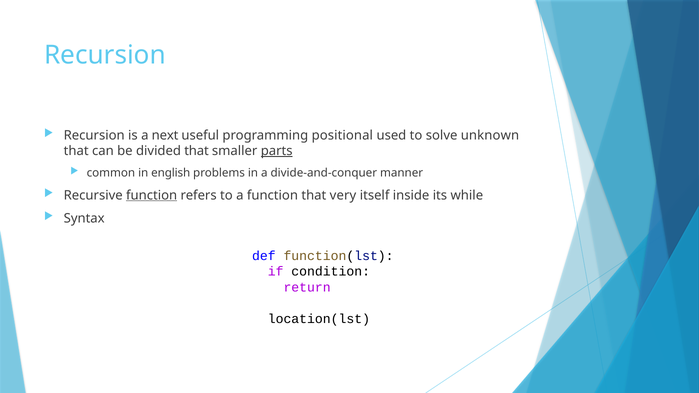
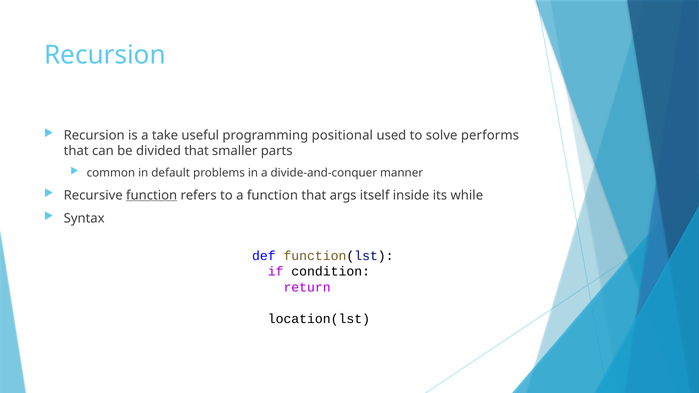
next: next -> take (165, 135)
unknown: unknown -> performs (490, 135)
parts underline: present -> none (277, 151)
english: english -> default (171, 173)
very: very -> args (343, 195)
